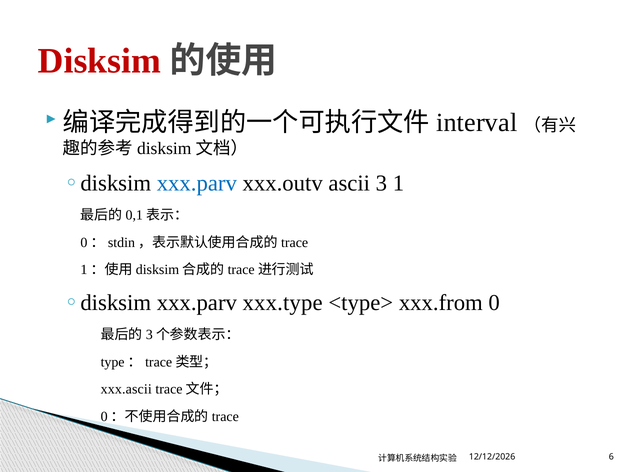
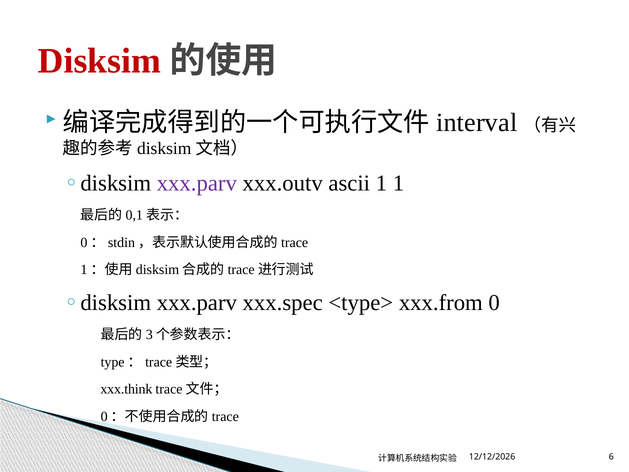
xxx.parv colour: blue -> purple (197, 183)
ascii 3: 3 -> 1 (381, 183)
xxx.type: xxx.type -> xxx.spec (283, 303)
xxx.ascii: xxx.ascii -> xxx.think (126, 389)
